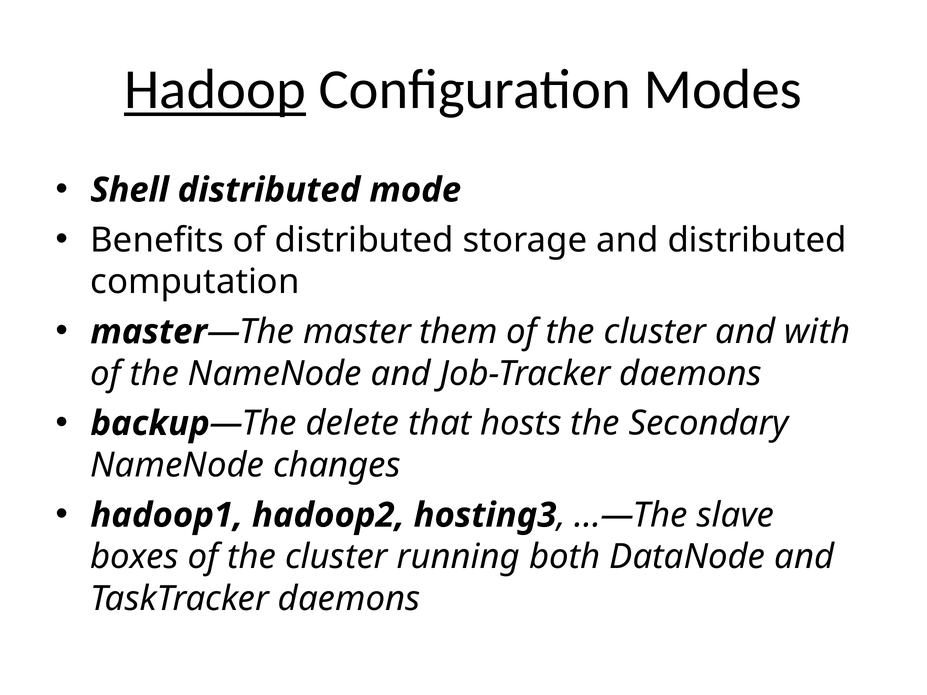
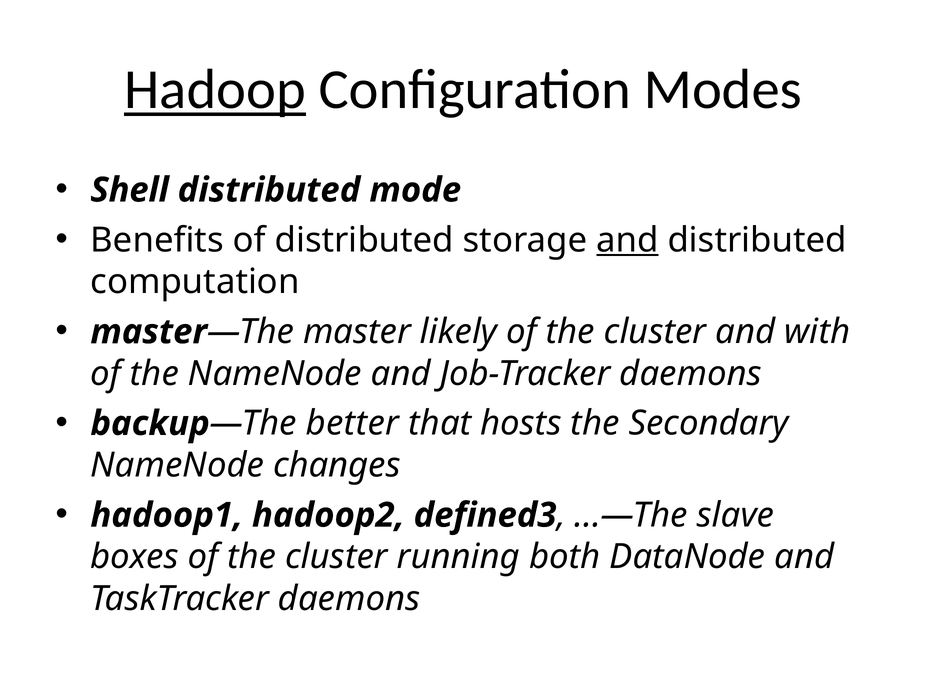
and underline: none -> present (627, 240)
them: them -> likely (459, 332)
delete: delete -> better (352, 424)
hosting3: hosting3 -> defined3 (485, 515)
